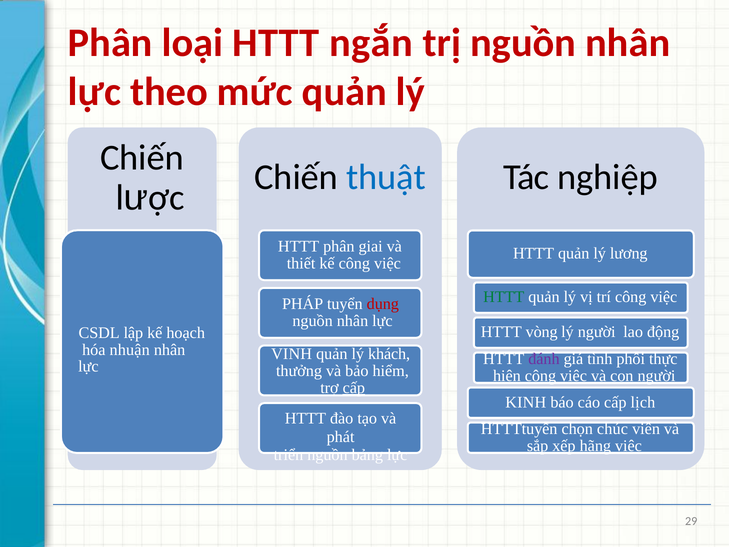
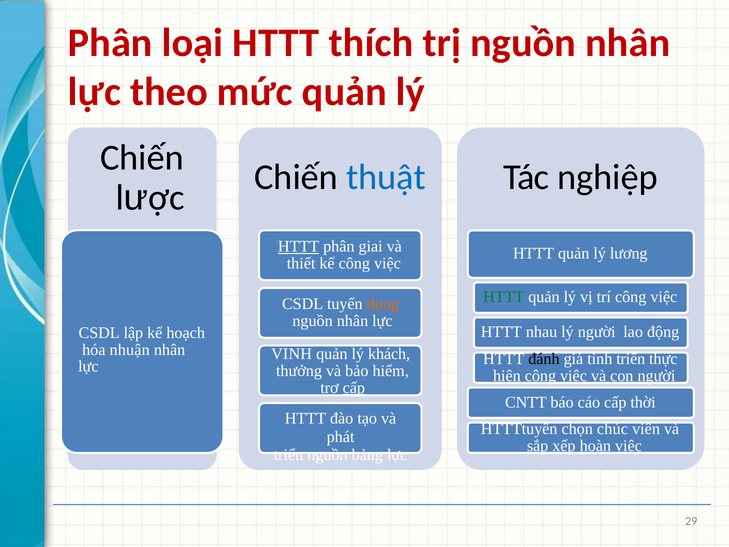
ngắn: ngắn -> thích (371, 43)
HTTT underline: none -> present (299, 246)
PHÁP: PHÁP -> CSDL (303, 304)
dụng colour: red -> orange (383, 304)
vòng: vòng -> nhau (542, 332)
đánh colour: purple -> black (544, 359)
tình phối: phối -> triển (631, 359)
KINH: KINH -> CNTT (526, 402)
lịch: lịch -> thời (643, 402)
hãng: hãng -> hoàn (595, 446)
